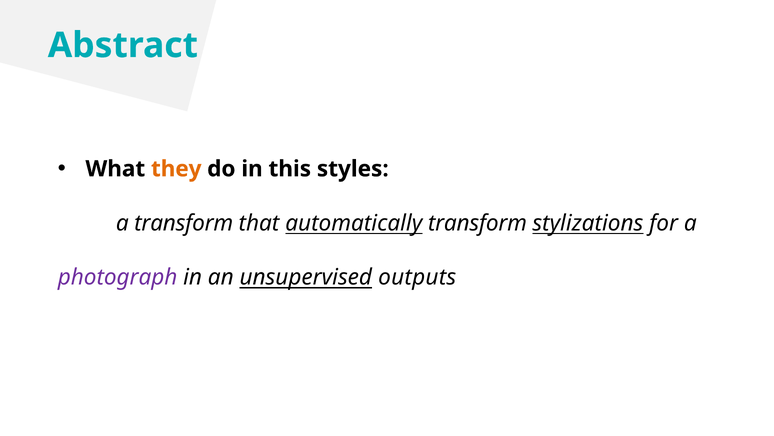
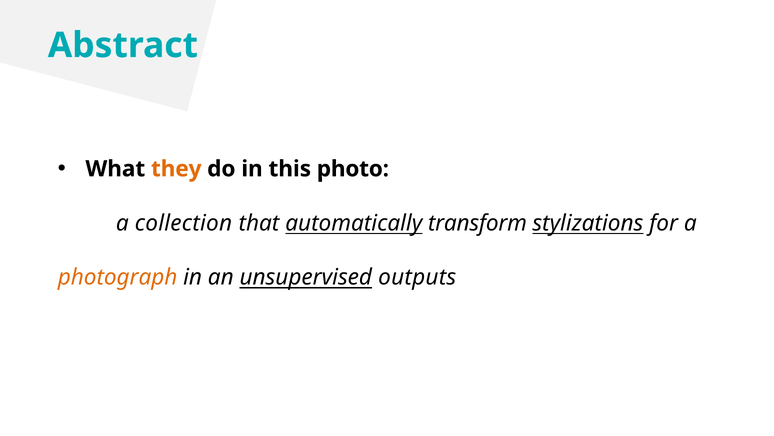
styles: styles -> photo (353, 169)
a transform: transform -> collection (183, 223)
photograph colour: purple -> orange (118, 277)
